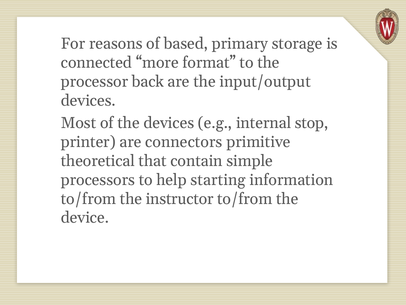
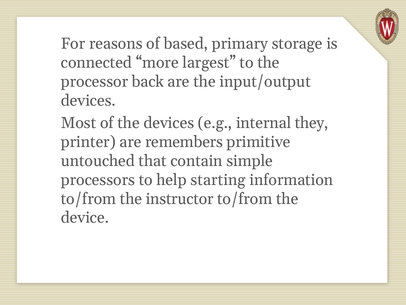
format: format -> largest (209, 63)
stop: stop -> they (312, 123)
connectors: connectors -> remembers (184, 142)
theoretical: theoretical -> untouched (98, 161)
